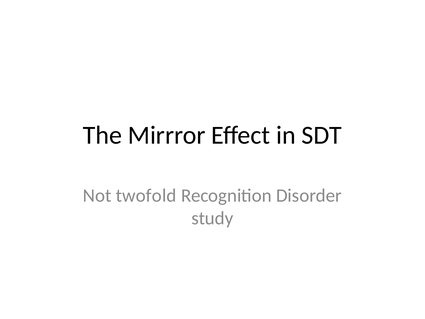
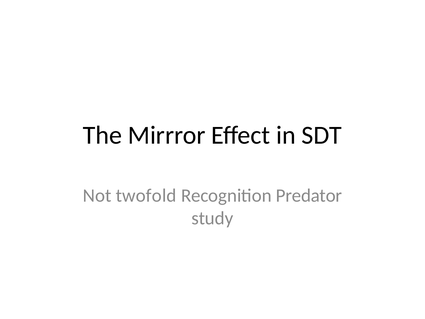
Disorder: Disorder -> Predator (309, 195)
